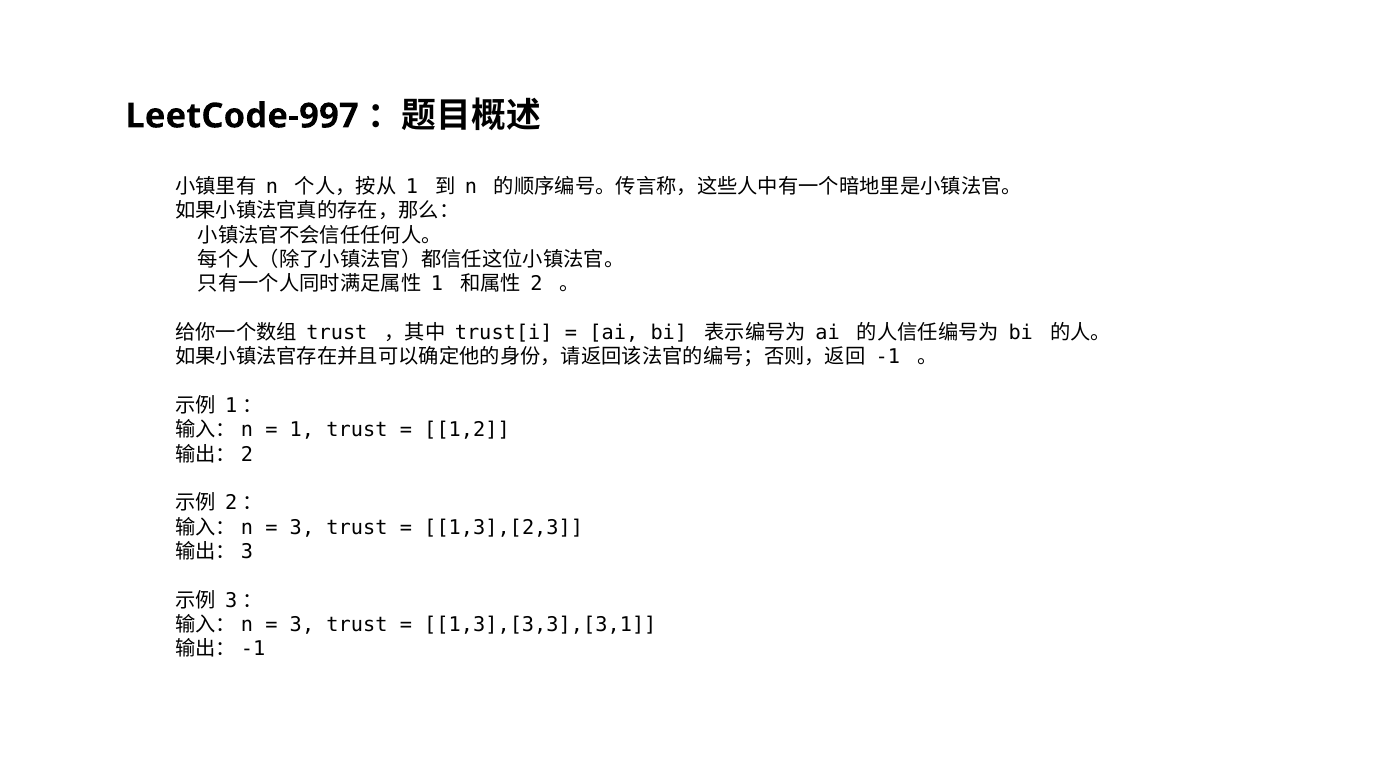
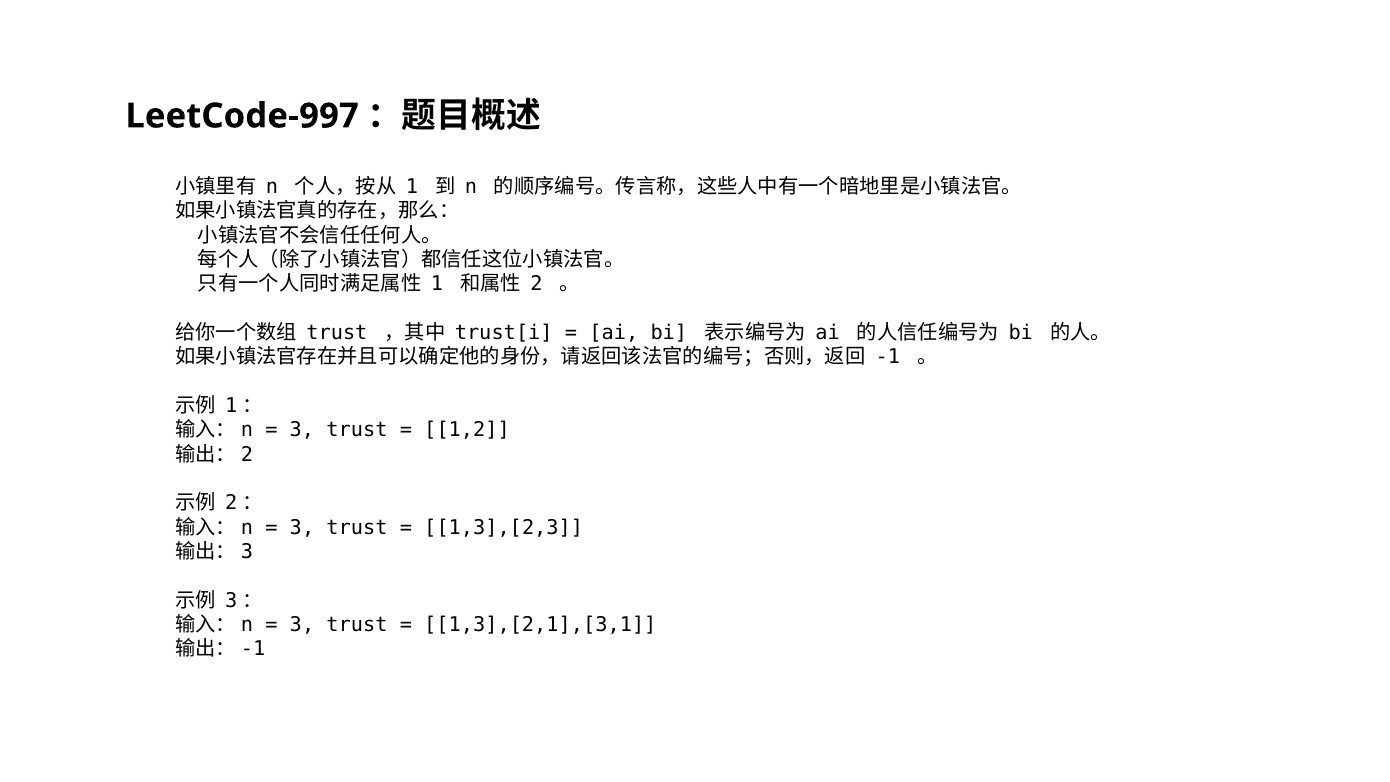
1: 1 -> 3 (302, 430)
1,3],[3,3],[3,1: 1,3],[3,3],[3,1 -> 1,3],[2,1],[3,1 (540, 625)
